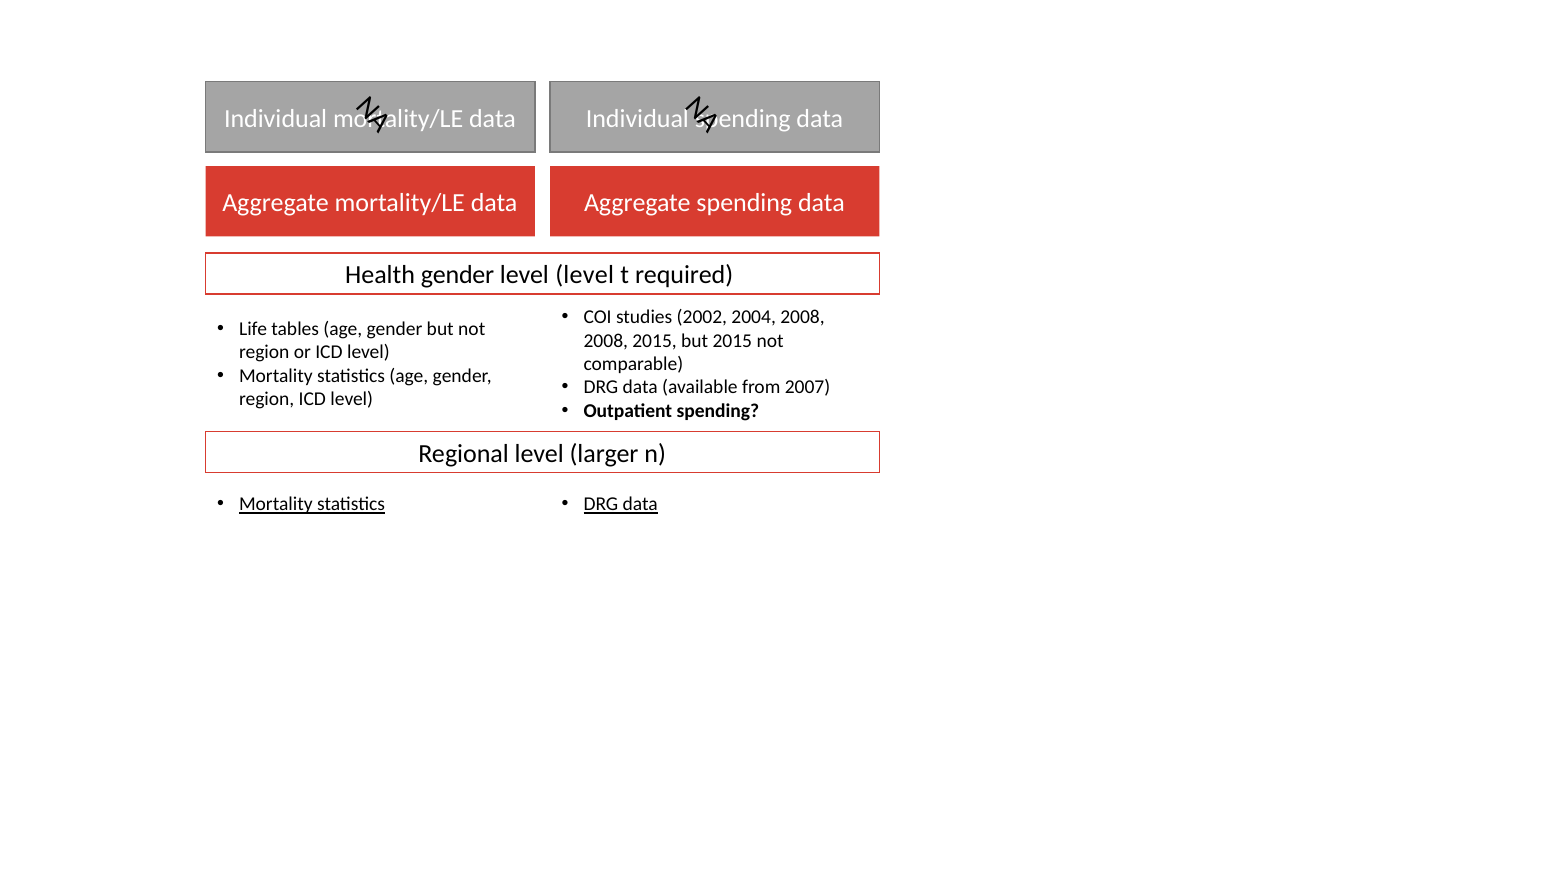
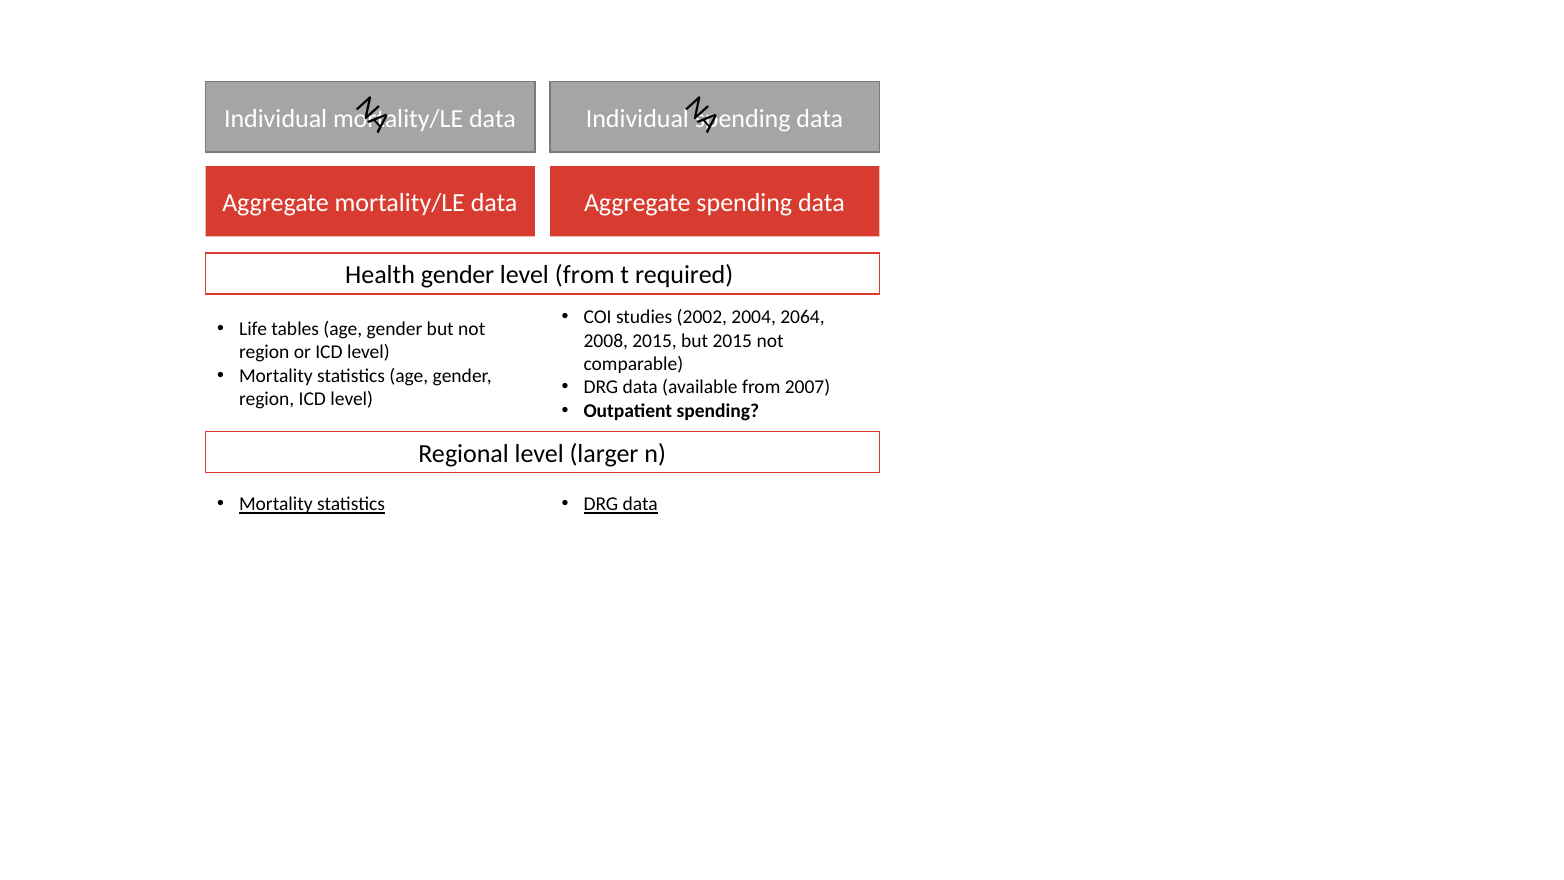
level level: level -> from (585, 275)
2004 2008: 2008 -> 2064 (802, 317)
